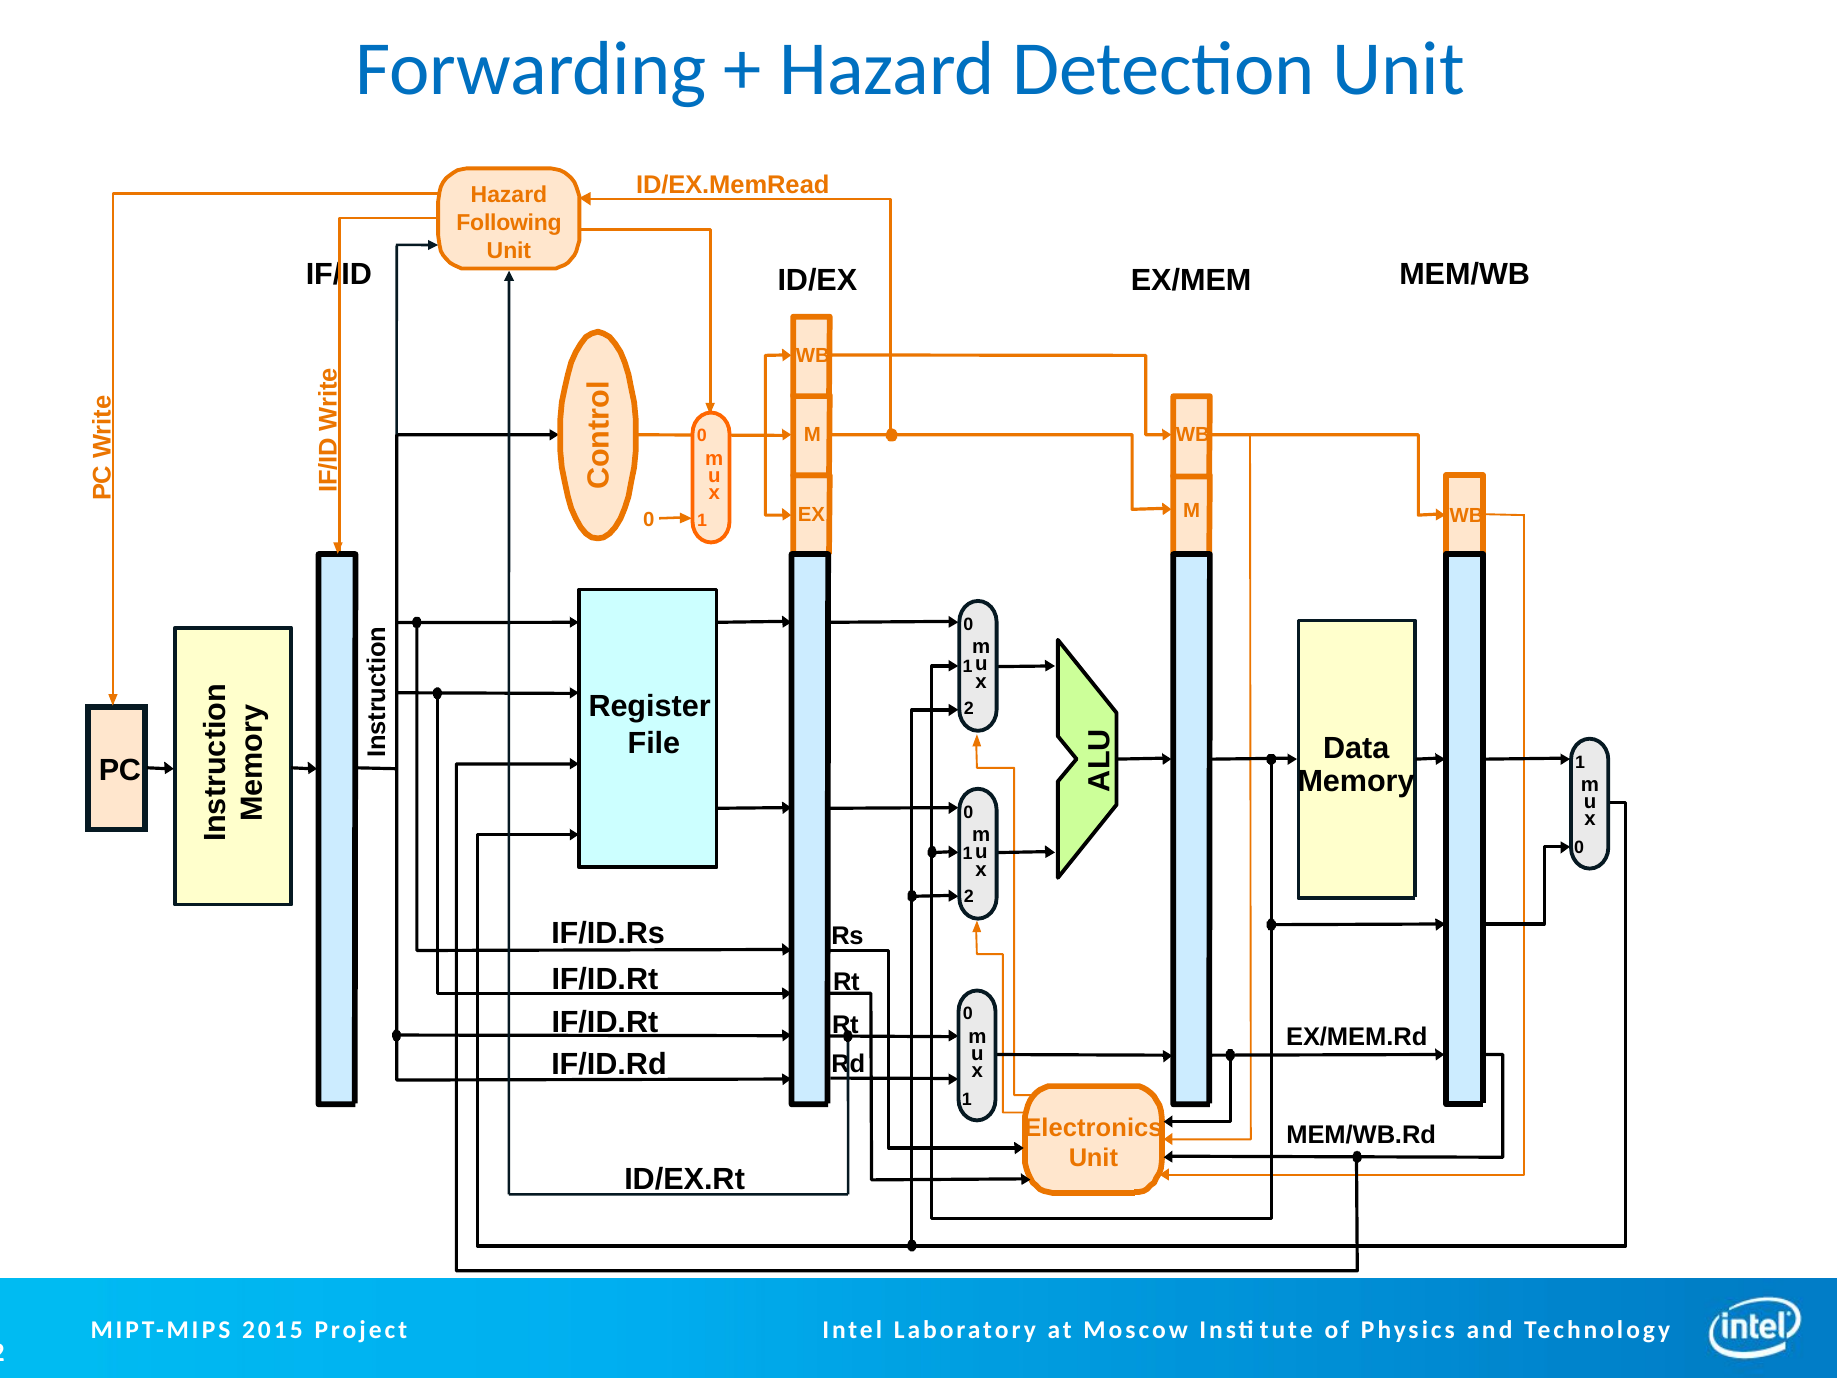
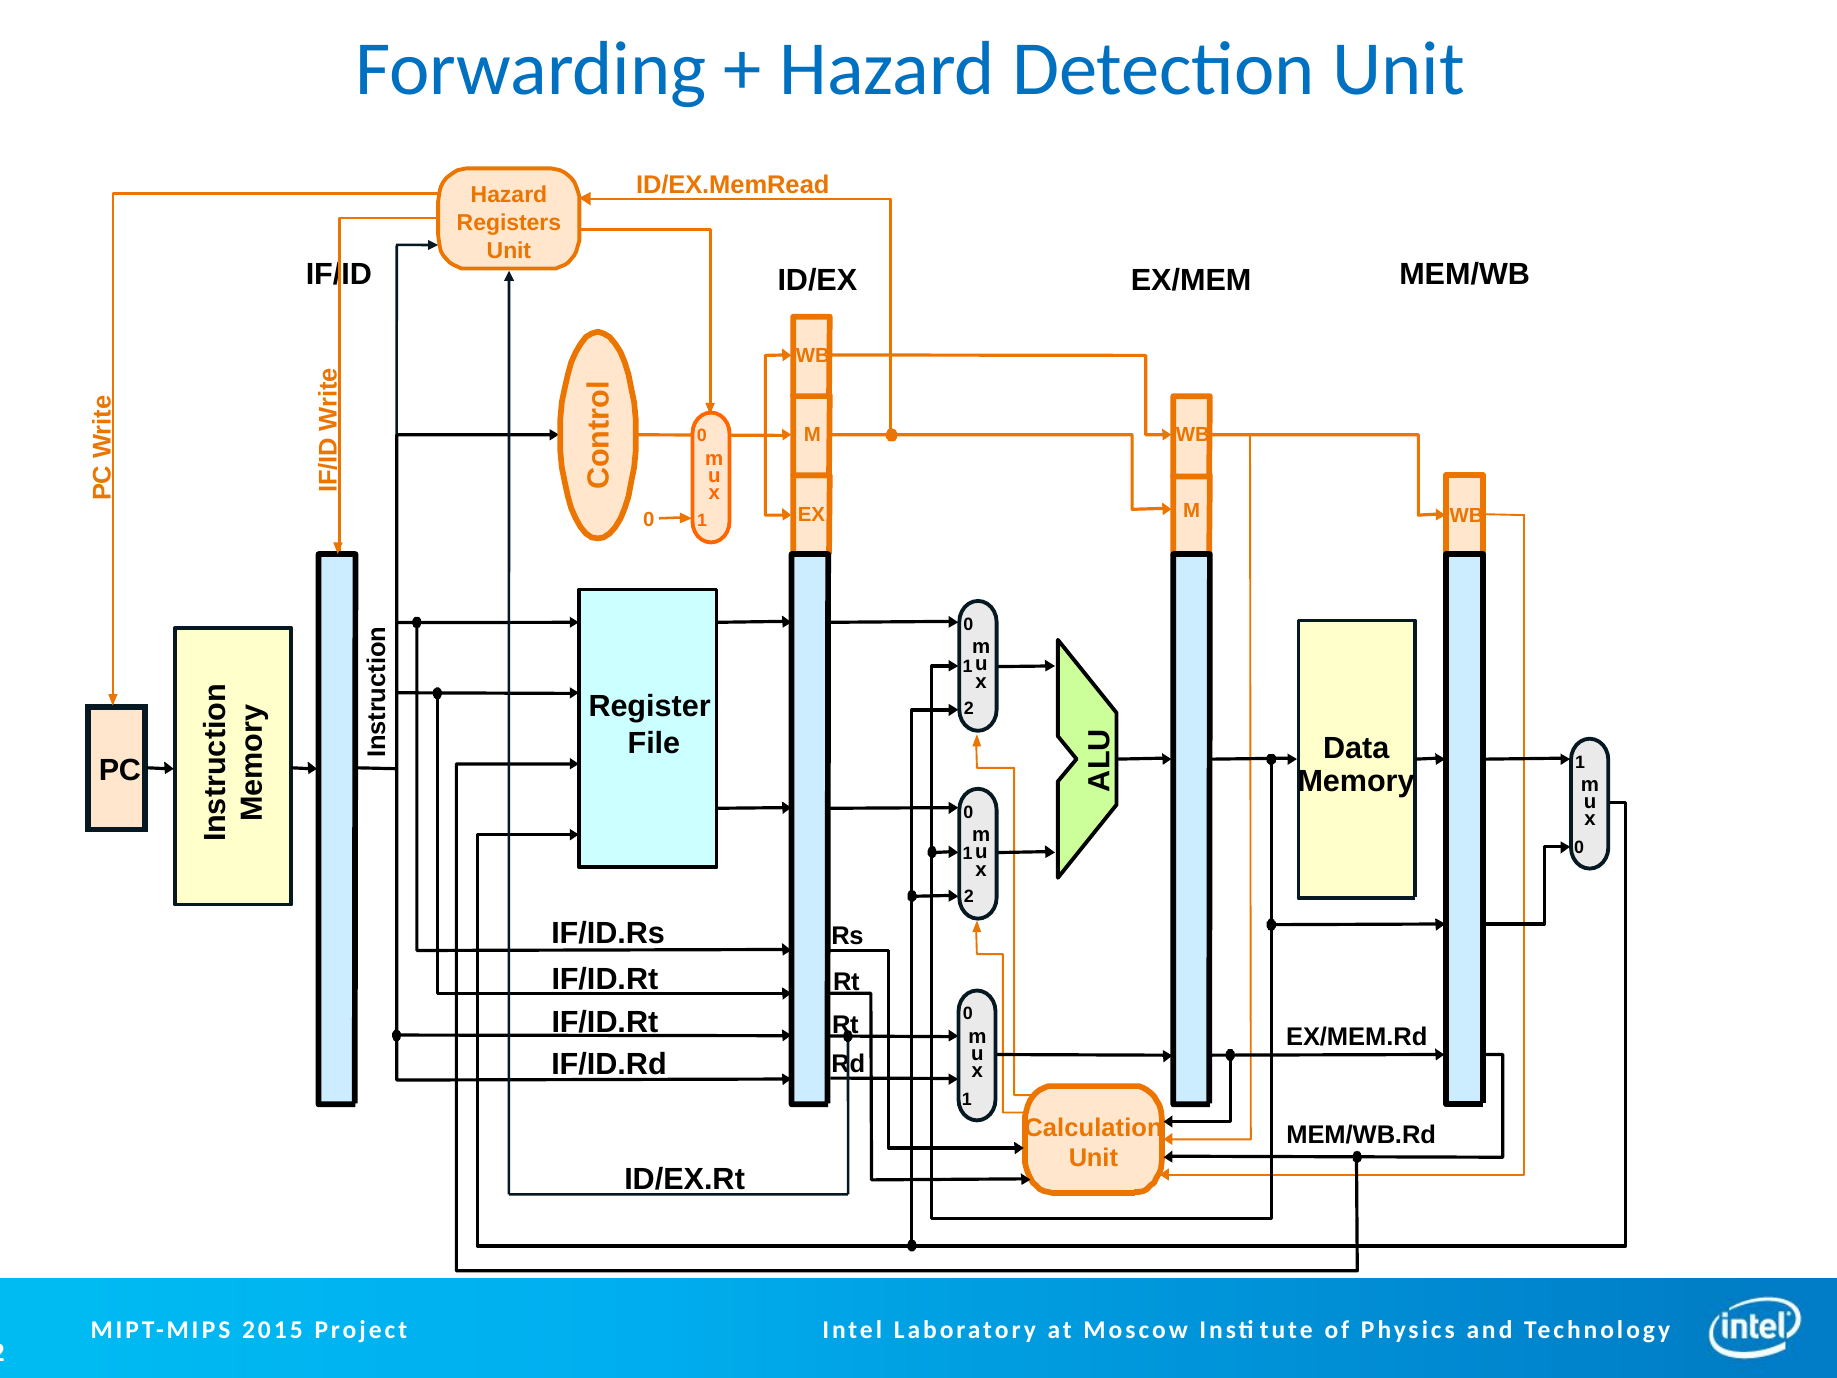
Following: Following -> Registers (509, 223)
Electronics: Electronics -> Calculation (1094, 1128)
